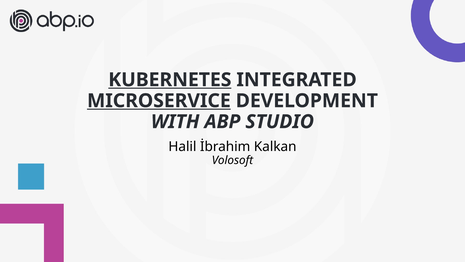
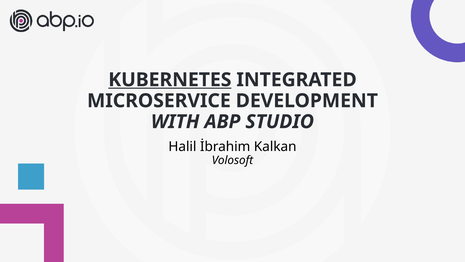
MICROSERVICE underline: present -> none (159, 101)
